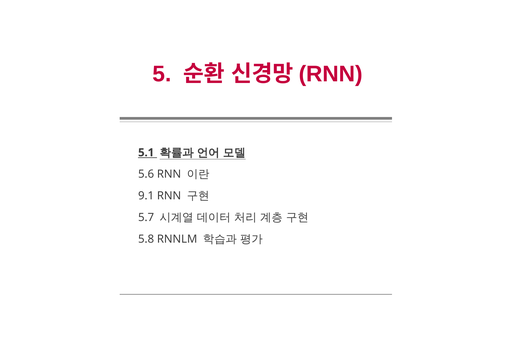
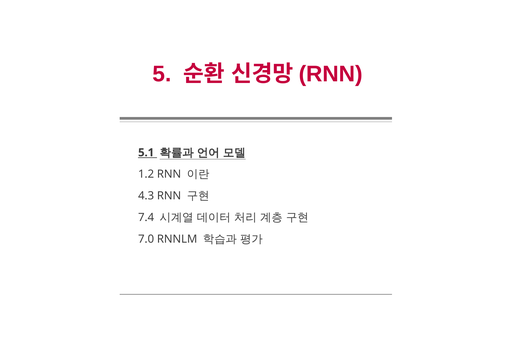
5.6: 5.6 -> 1.2 (146, 174)
9.1: 9.1 -> 4.3 (146, 196)
5.7: 5.7 -> 7.4 (146, 217)
5.8: 5.8 -> 7.0 (146, 239)
